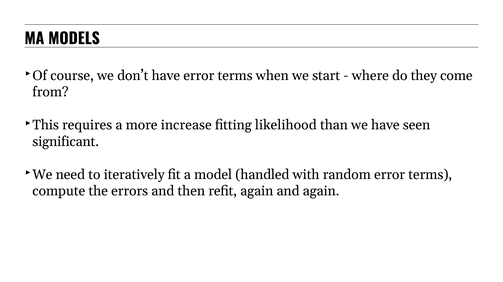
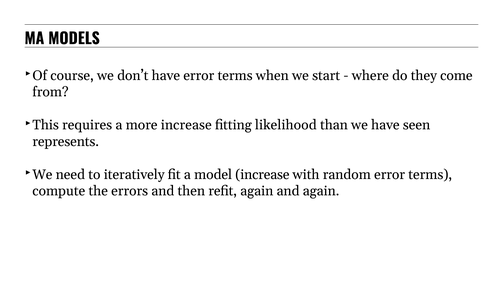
significant: significant -> represents (66, 142)
model handled: handled -> increase (262, 175)
